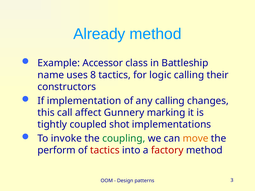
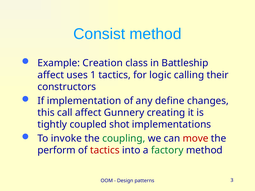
Already: Already -> Consist (99, 34)
Accessor: Accessor -> Creation (103, 63)
name: name -> affect (51, 75)
8: 8 -> 1 (93, 75)
any calling: calling -> define (170, 101)
marking: marking -> creating (166, 113)
move colour: orange -> red (196, 139)
factory colour: red -> green (167, 150)
